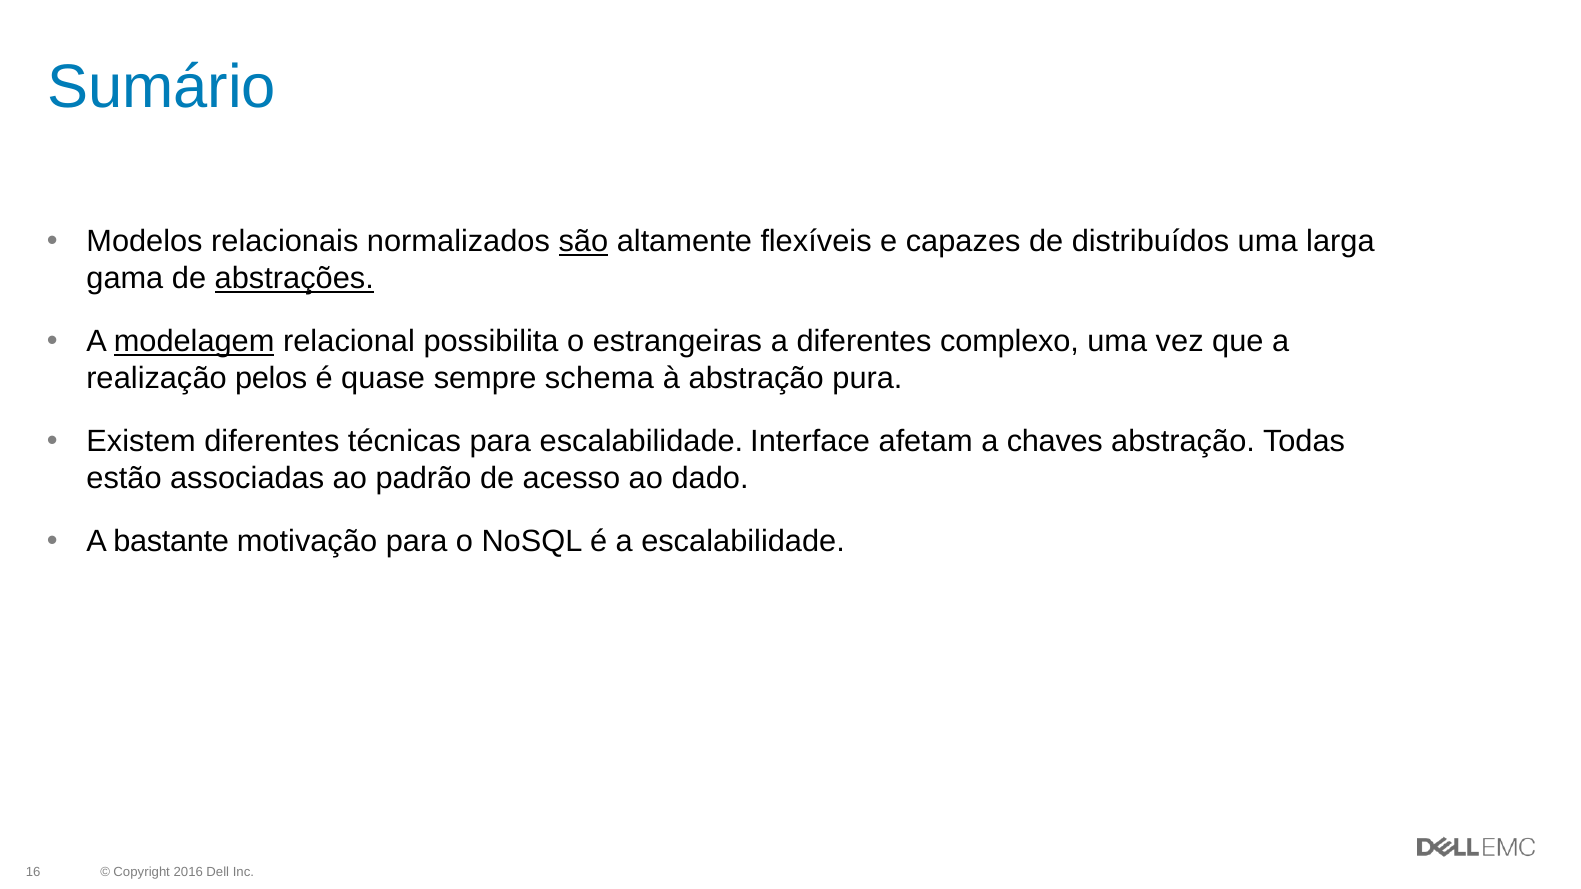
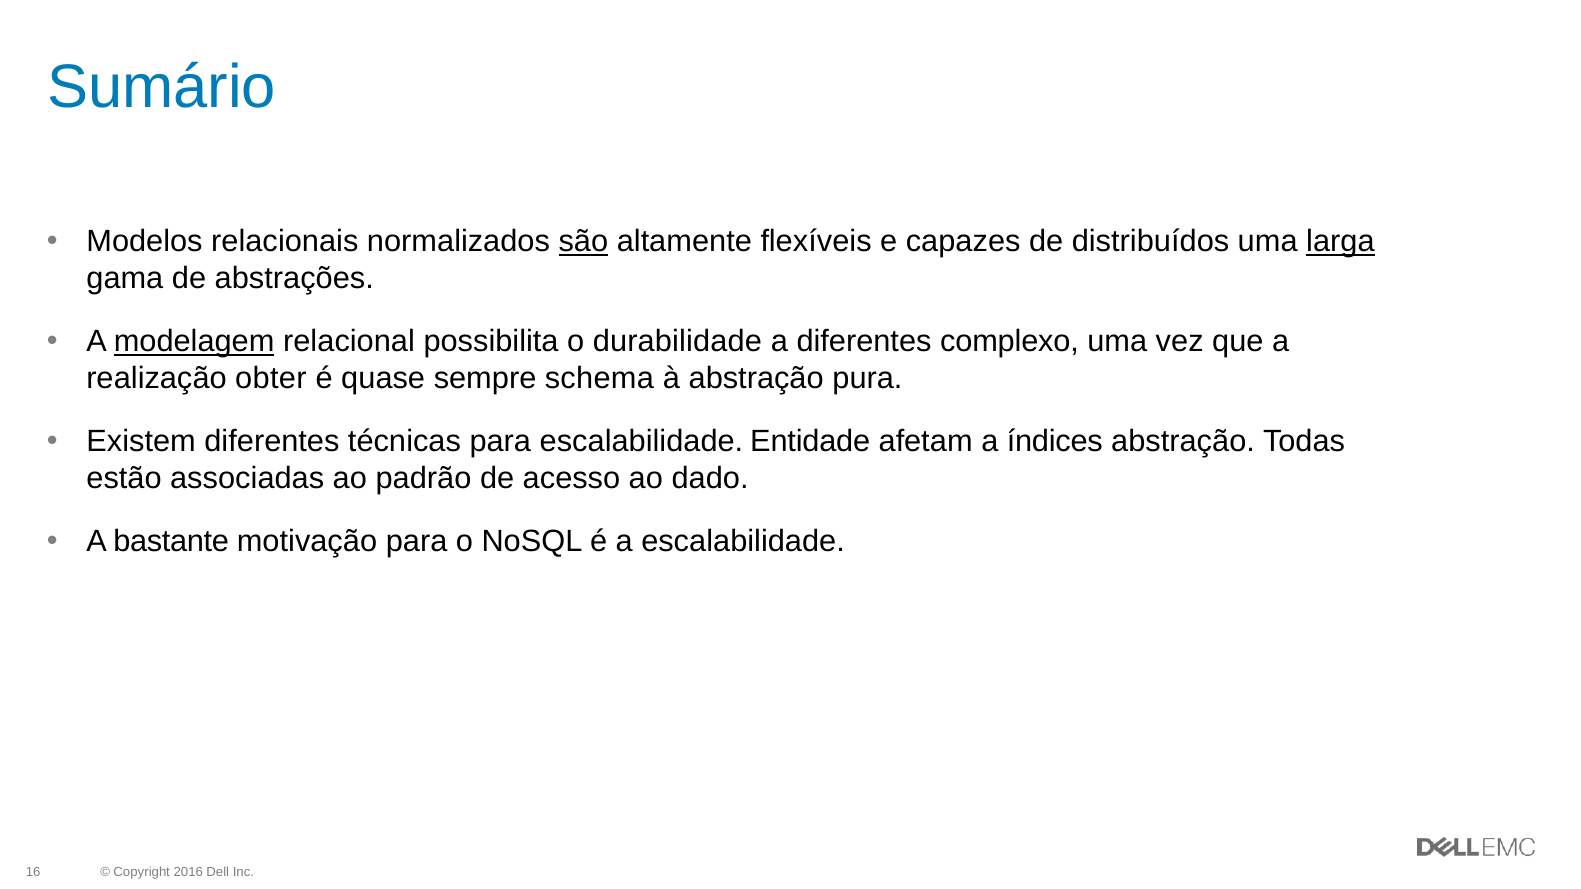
larga underline: none -> present (1340, 242)
abstrações underline: present -> none (294, 278)
estrangeiras: estrangeiras -> durabilidade (677, 342)
pelos: pelos -> obter (271, 379)
Interface: Interface -> Entidade (810, 442)
chaves: chaves -> índices (1055, 442)
